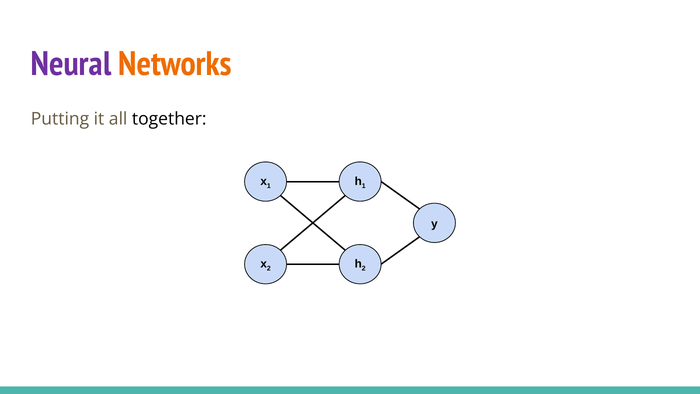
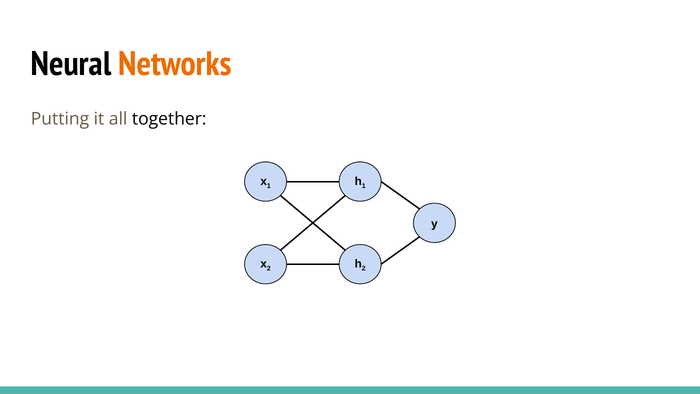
Neural colour: purple -> black (71, 64)
